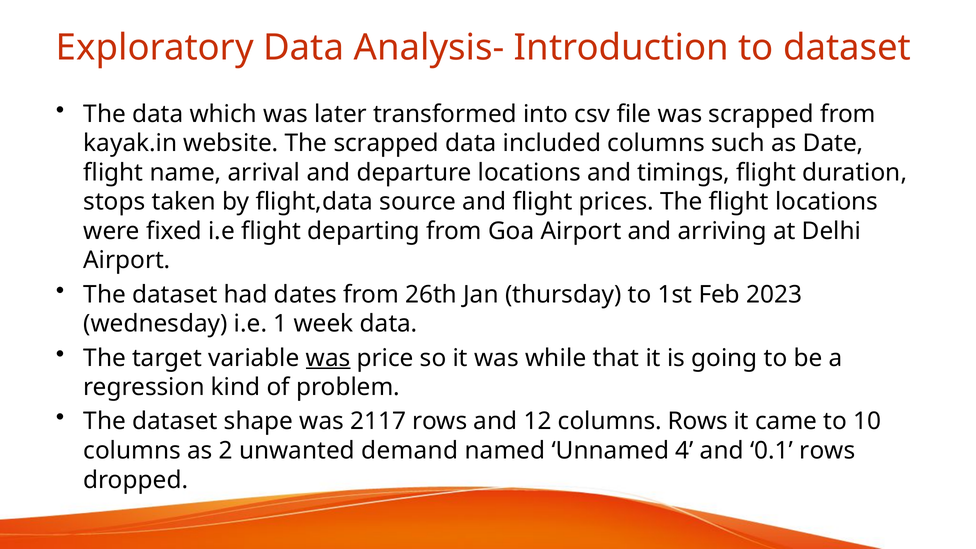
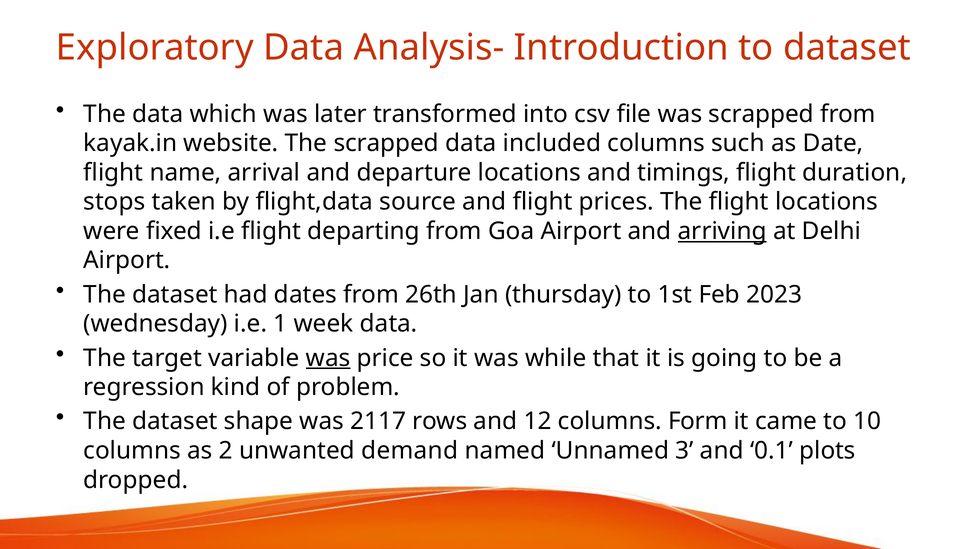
arriving underline: none -> present (722, 231)
columns Rows: Rows -> Form (698, 421)
4: 4 -> 3 (684, 451)
0.1 rows: rows -> plots (828, 451)
